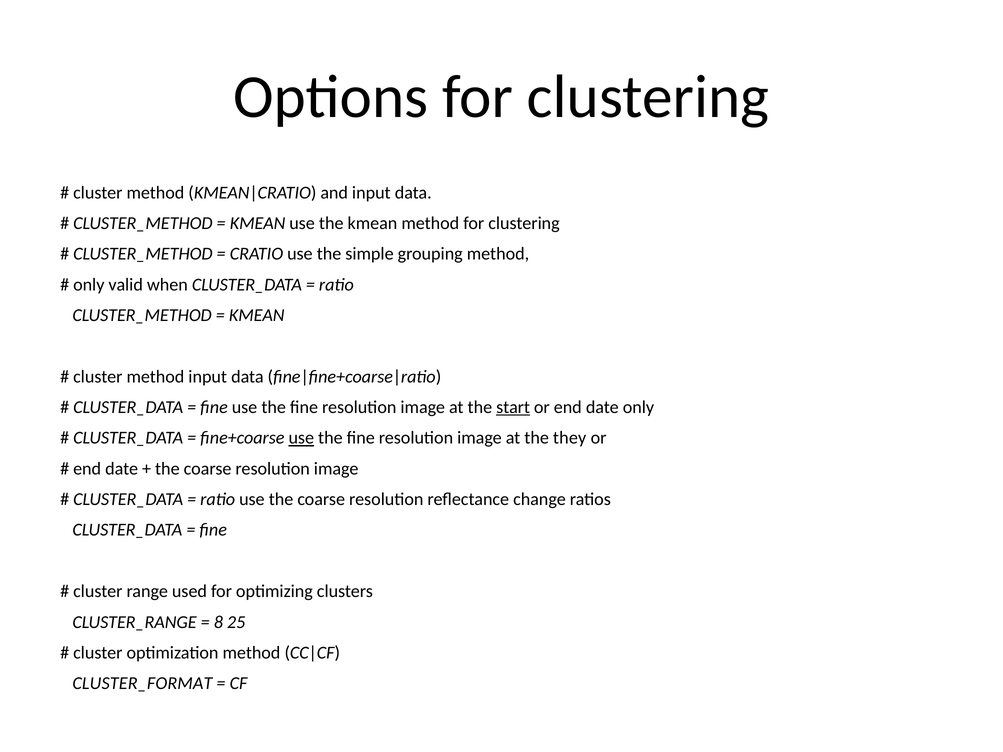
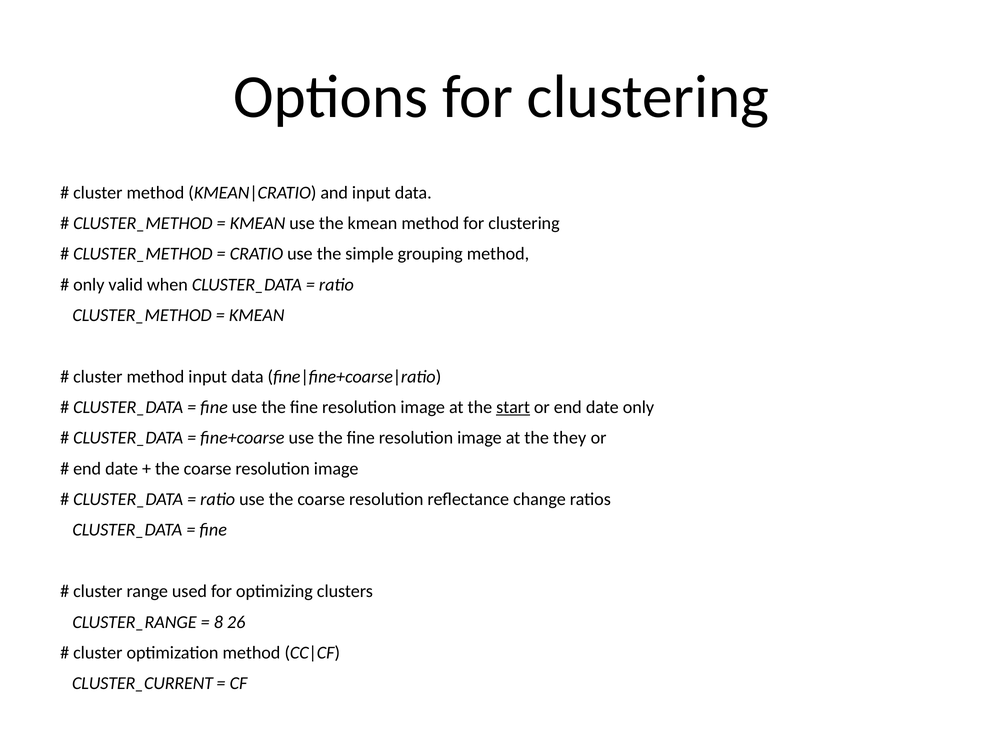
use underline: present -> none (301, 438)
25: 25 -> 26 (236, 622)
CLUSTER_FORMAT: CLUSTER_FORMAT -> CLUSTER_CURRENT (143, 684)
